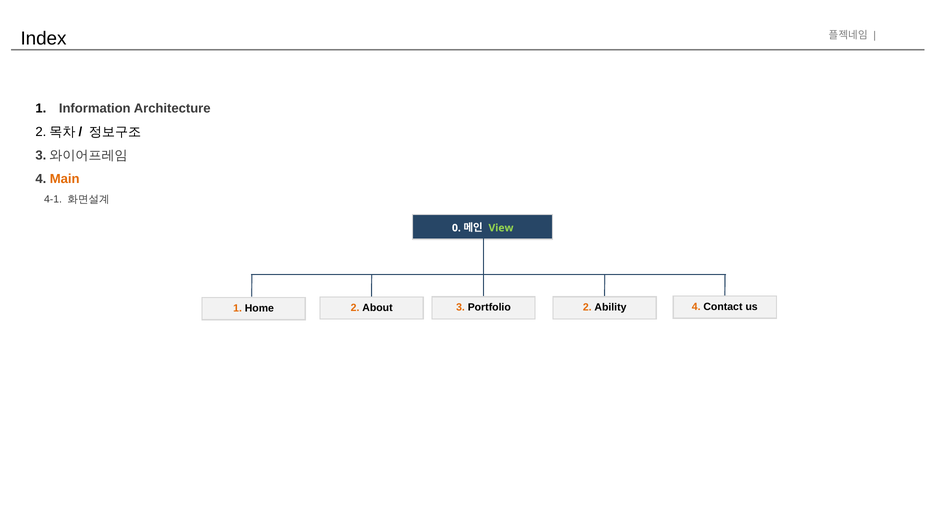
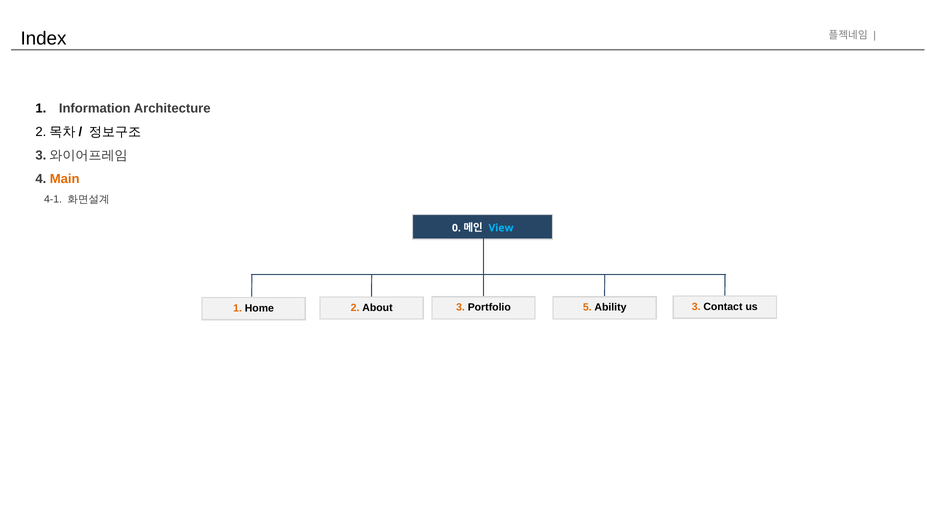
View colour: light green -> light blue (501, 228)
Portfolio 2: 2 -> 5 (587, 308)
Ability 4: 4 -> 3 (696, 307)
